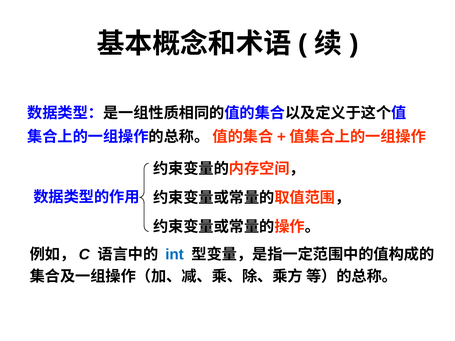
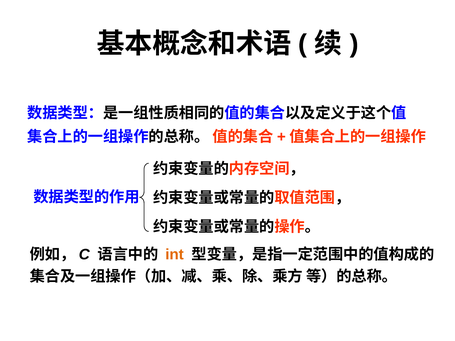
int colour: blue -> orange (175, 255)
